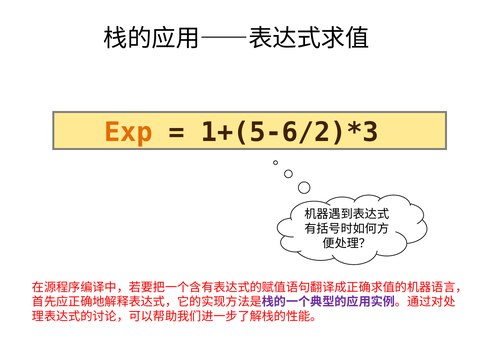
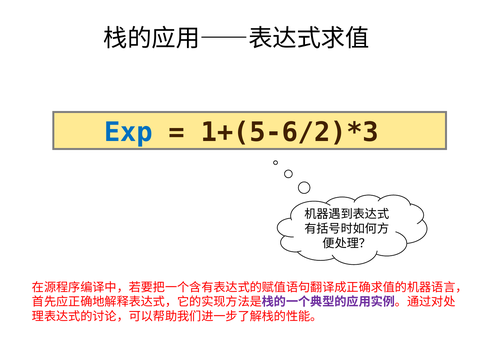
Exp colour: orange -> blue (128, 132)
